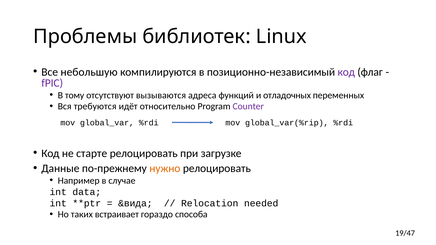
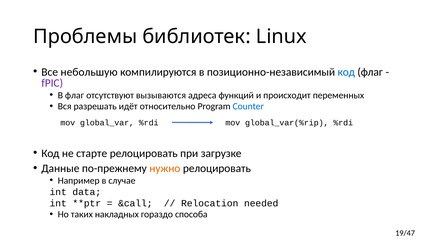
код colour: purple -> blue (346, 72)
В тому: тому -> флаг (75, 95)
отладочных: отладочных -> происходит (287, 95)
требуются: требуются -> разрешать (95, 107)
Counter colour: purple -> blue (248, 107)
&вида: &вида -> &call (135, 203)
встраивает: встраивает -> накладных (117, 215)
